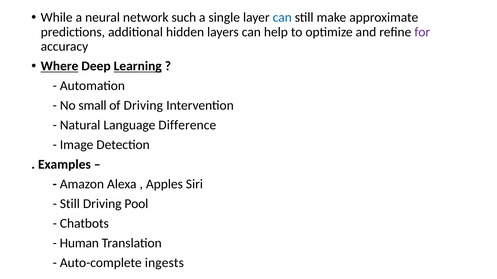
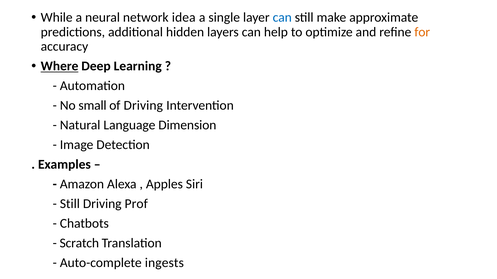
such: such -> idea (184, 18)
for colour: purple -> orange (422, 32)
Learning underline: present -> none (138, 66)
Difference: Difference -> Dimension (187, 125)
Pool: Pool -> Prof (136, 204)
Human: Human -> Scratch (79, 244)
